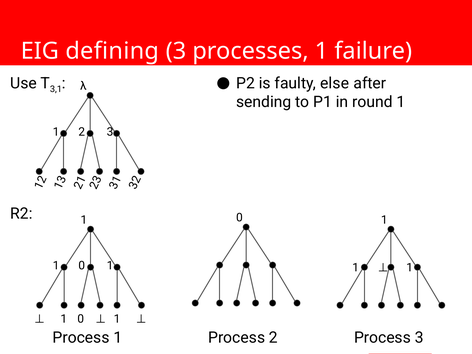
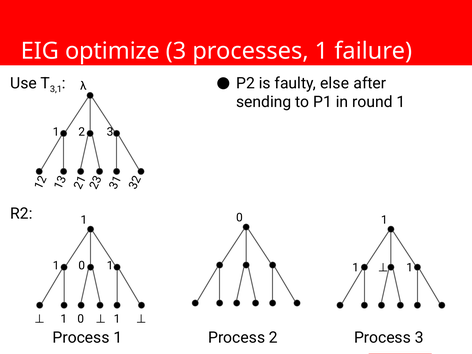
defining: defining -> optimize (113, 51)
